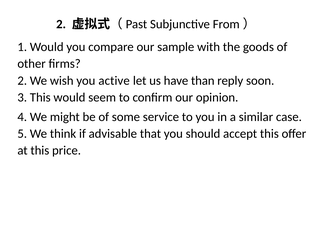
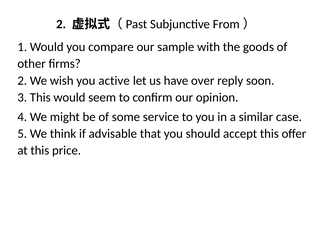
than: than -> over (203, 80)
